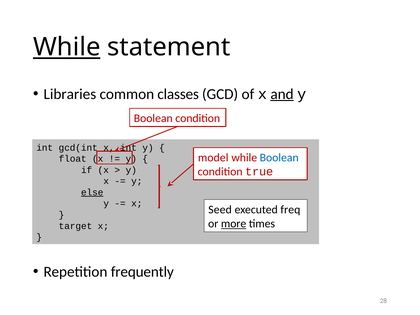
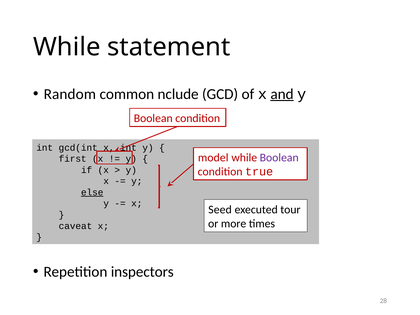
While underline: present -> none (67, 47)
Libraries: Libraries -> Random (70, 94)
classes: classes -> nclude (178, 94)
Boolean colour: blue -> purple (279, 158)
float: float -> first (73, 159)
freq: freq -> tour (290, 210)
more underline: present -> none (234, 224)
target: target -> caveat (75, 226)
frequently: frequently -> inspectors (142, 272)
